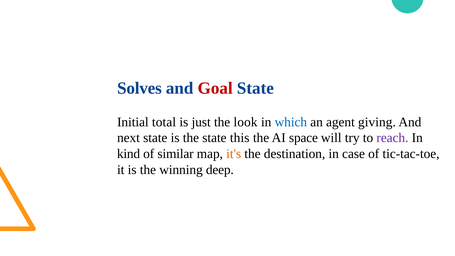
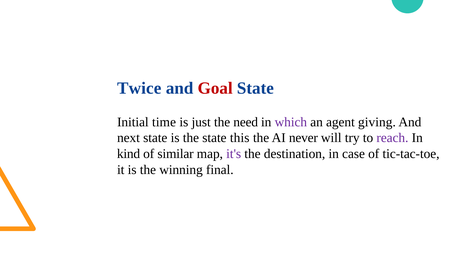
Solves: Solves -> Twice (139, 88)
total: total -> time (164, 122)
look: look -> need (246, 122)
which colour: blue -> purple (291, 122)
space: space -> never (303, 138)
it's colour: orange -> purple (234, 154)
deep: deep -> final (220, 170)
